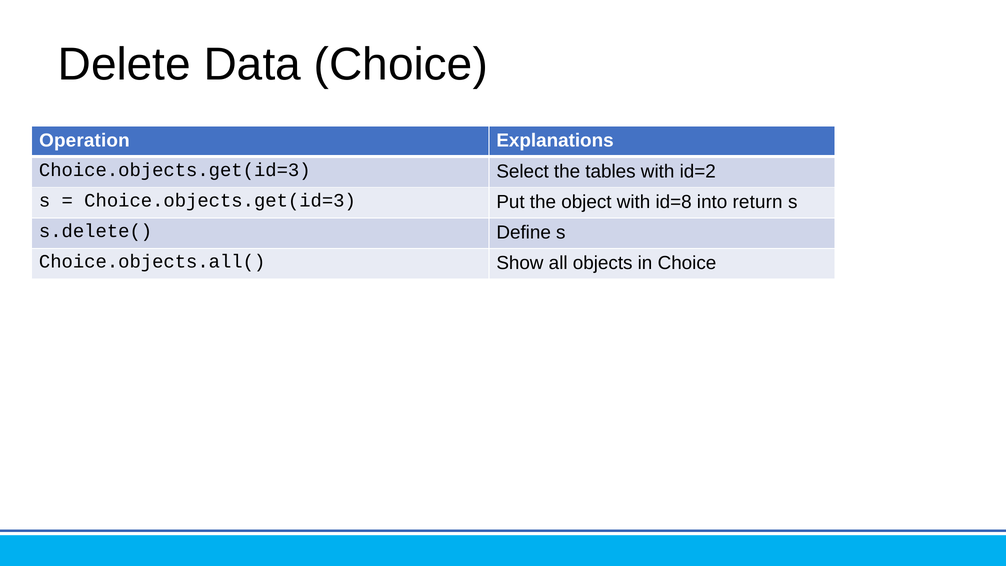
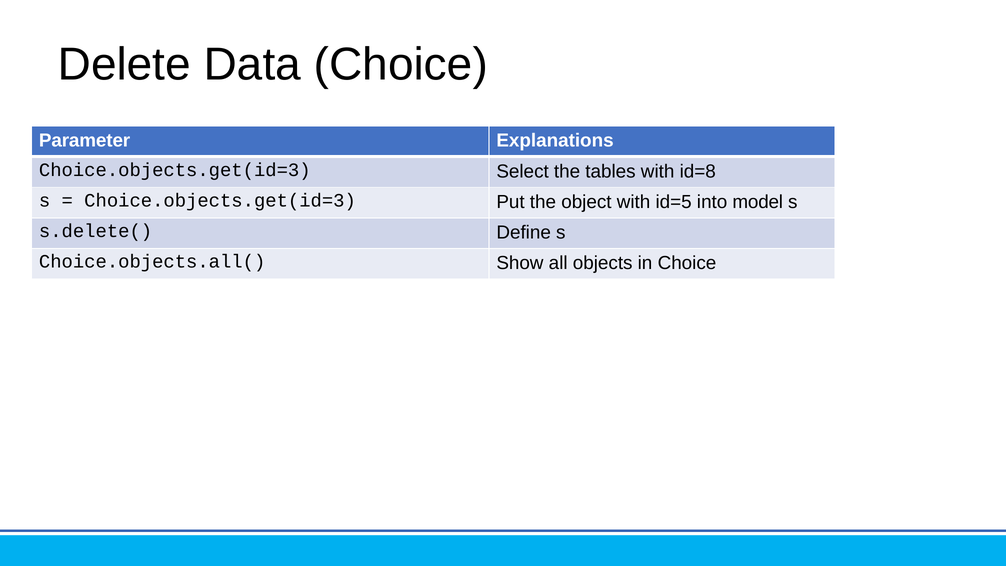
Operation: Operation -> Parameter (85, 141)
id=2: id=2 -> id=8 (698, 171)
id=8: id=8 -> id=5 (674, 202)
return: return -> model (758, 202)
